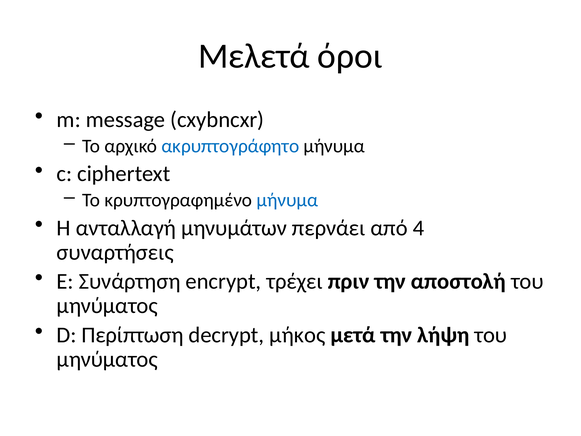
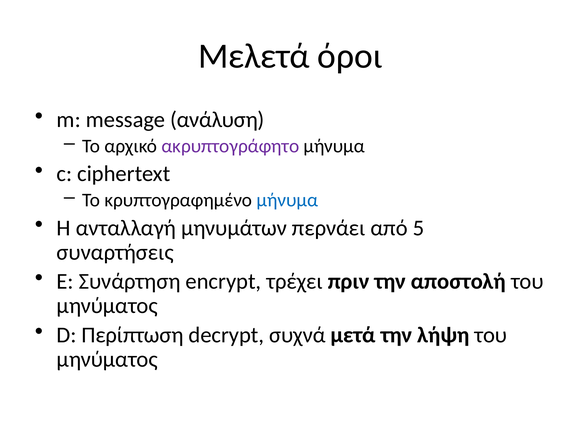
cxybncxr: cxybncxr -> ανάλυση (217, 120)
ακρυπτογράφητο colour: blue -> purple (230, 146)
4: 4 -> 5 (419, 228)
μήκος: μήκος -> συχνά (297, 335)
